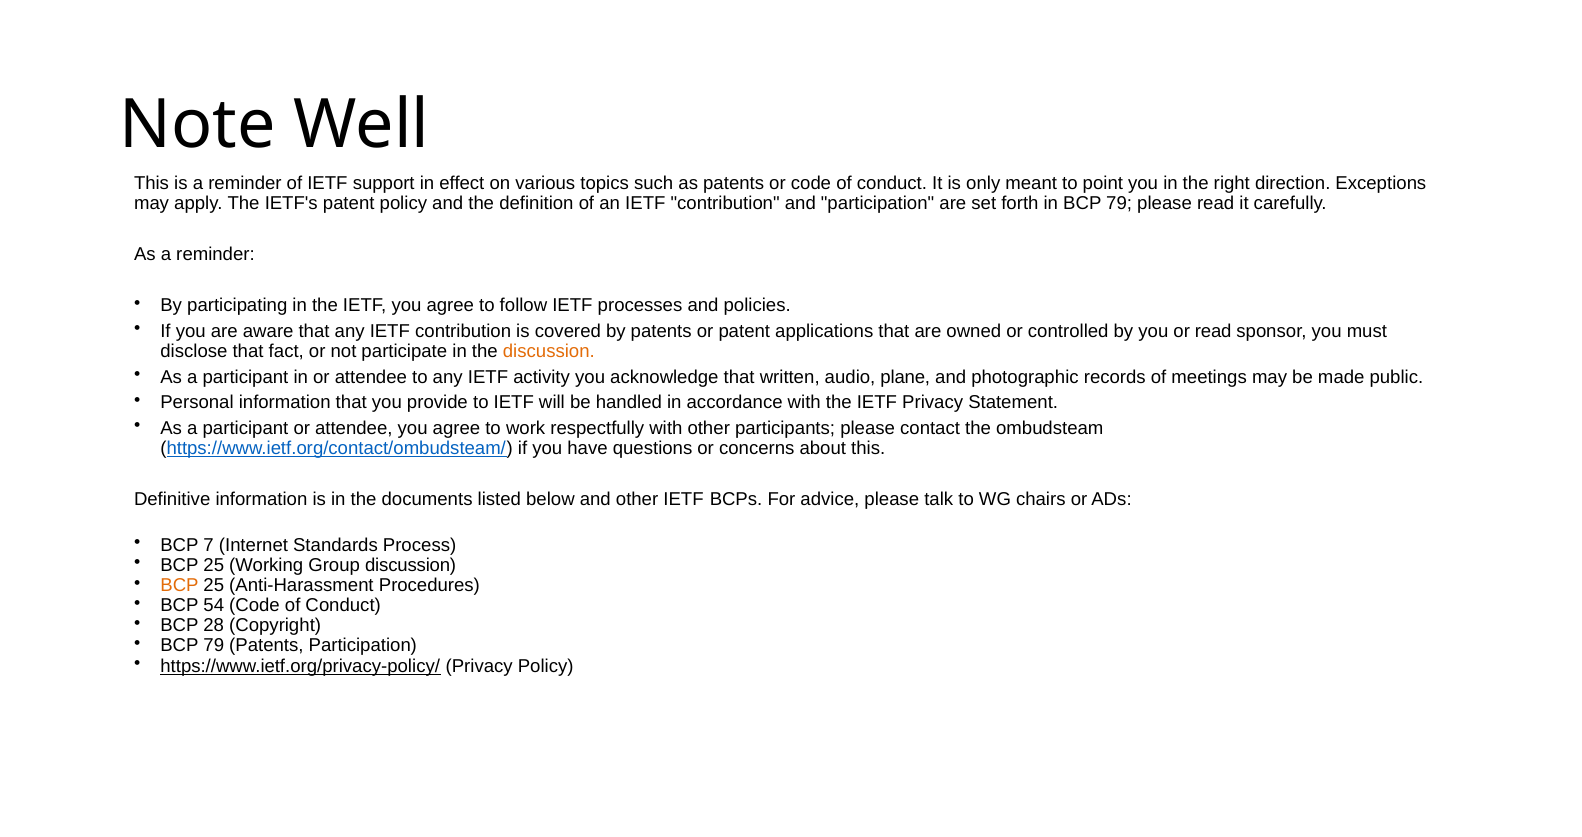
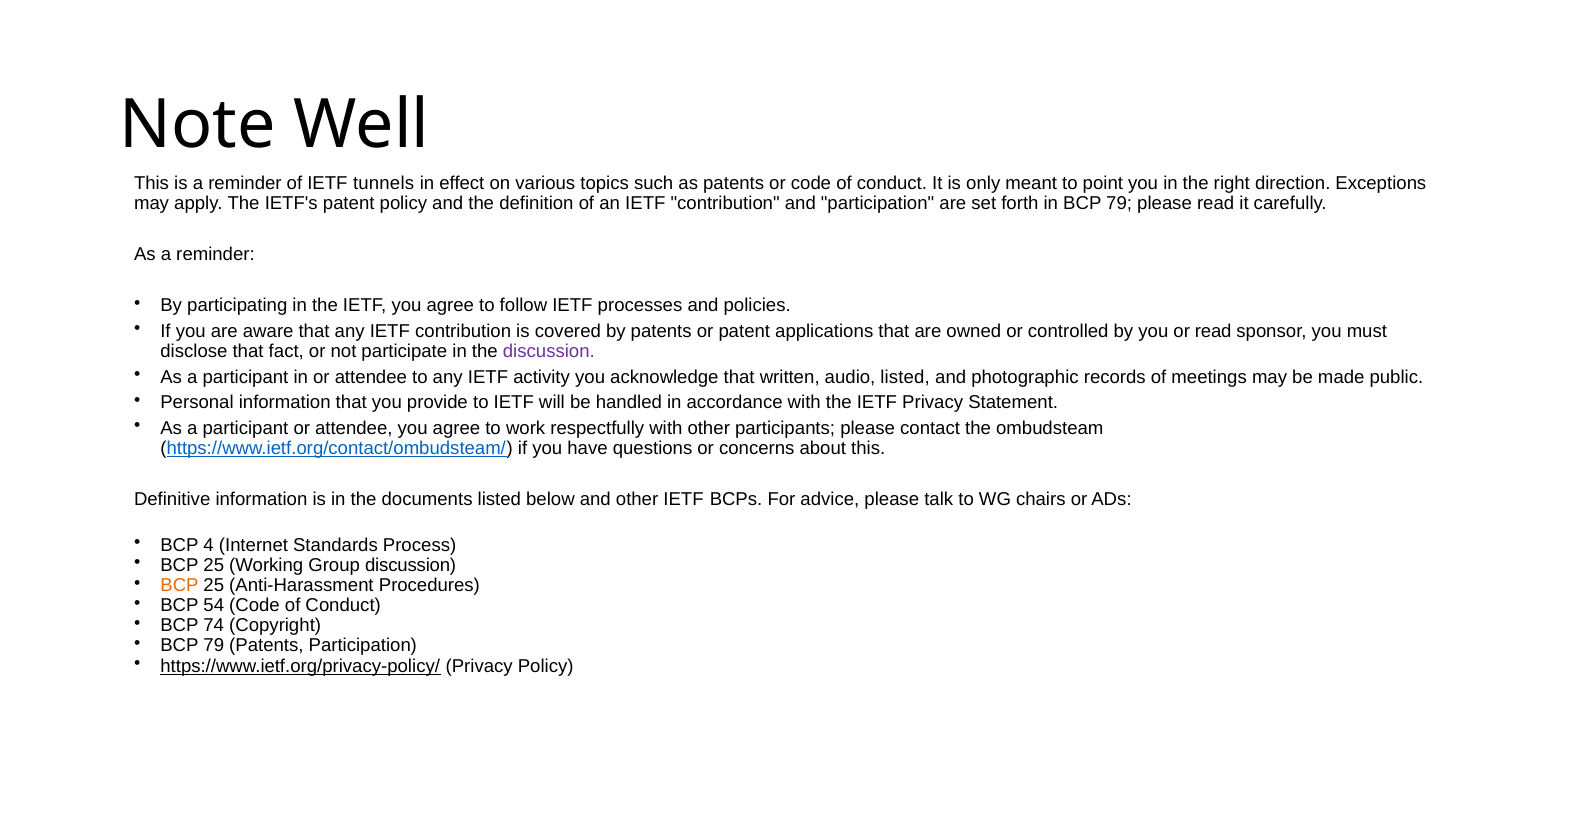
support: support -> tunnels (384, 183)
discussion colour: orange -> purple (549, 351)
audio plane: plane -> listed (905, 377)
7: 7 -> 4 (209, 545)
28: 28 -> 74 (214, 626)
